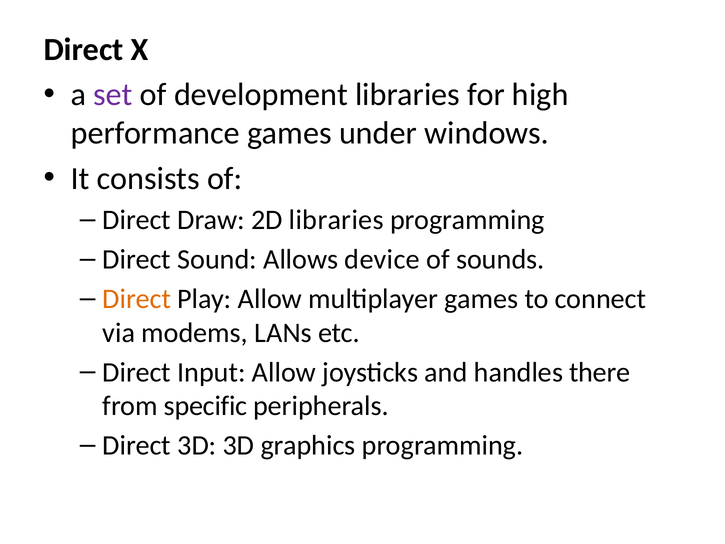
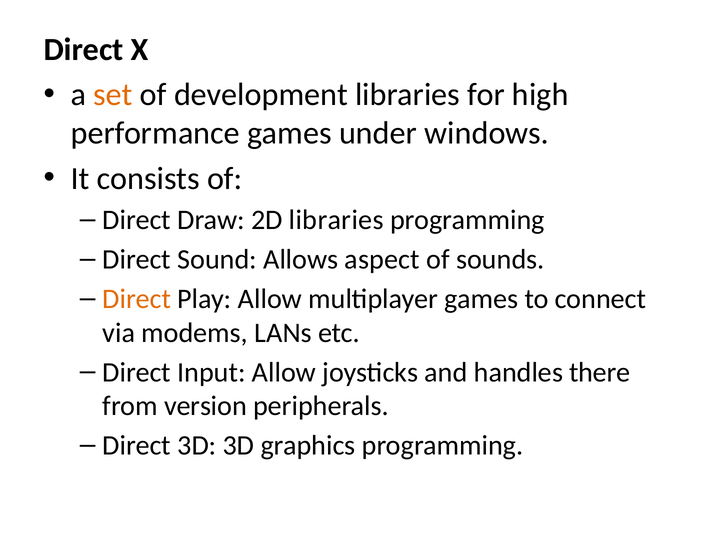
set colour: purple -> orange (113, 95)
device: device -> aspect (382, 259)
specific: specific -> version (205, 406)
